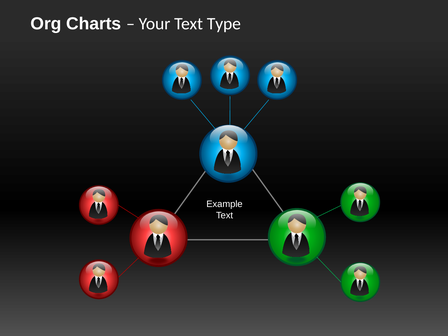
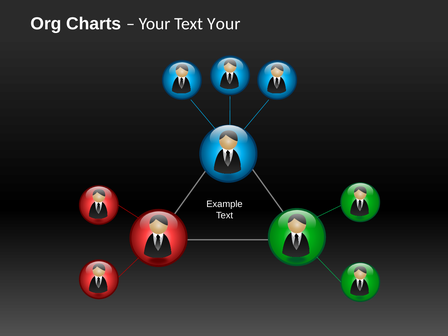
Text Type: Type -> Your (224, 24)
